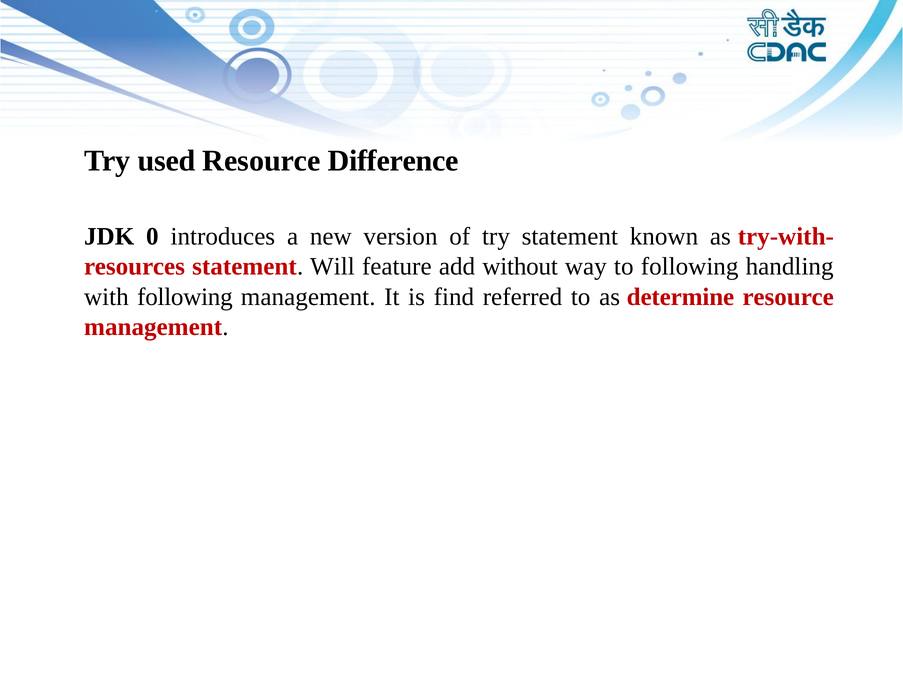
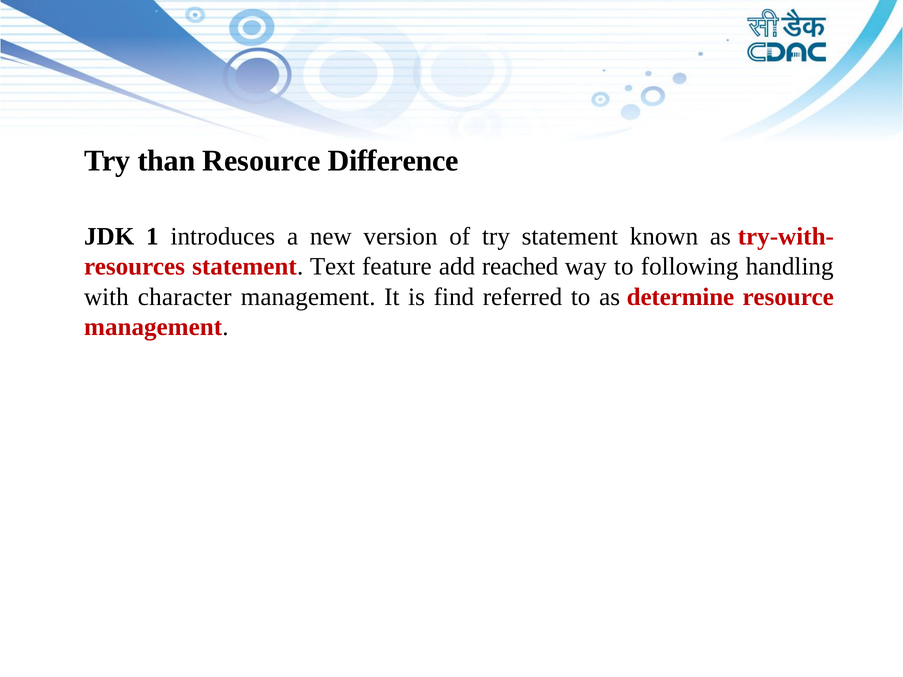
used: used -> than (167, 161)
0: 0 -> 1 (152, 237)
Will: Will -> Text (333, 267)
without: without -> reached (520, 267)
with following: following -> character (185, 297)
